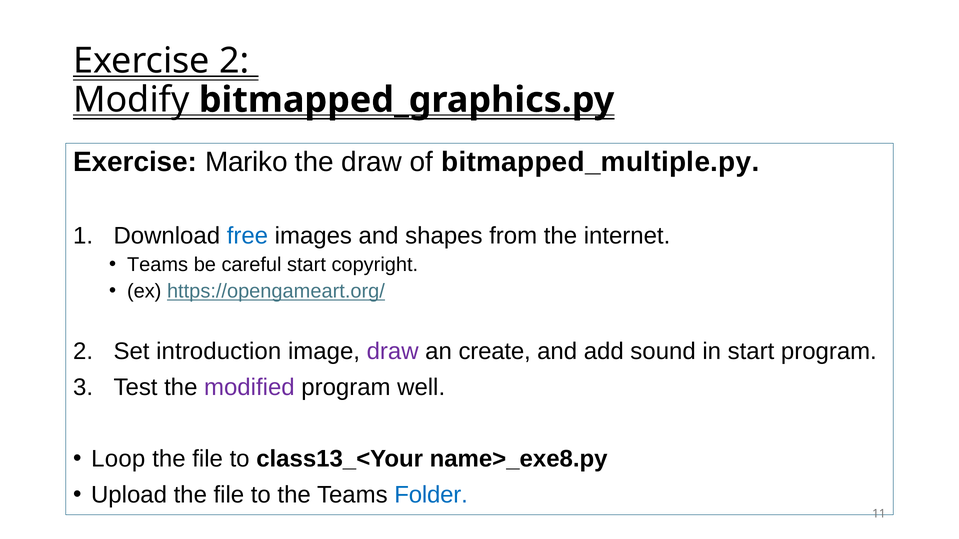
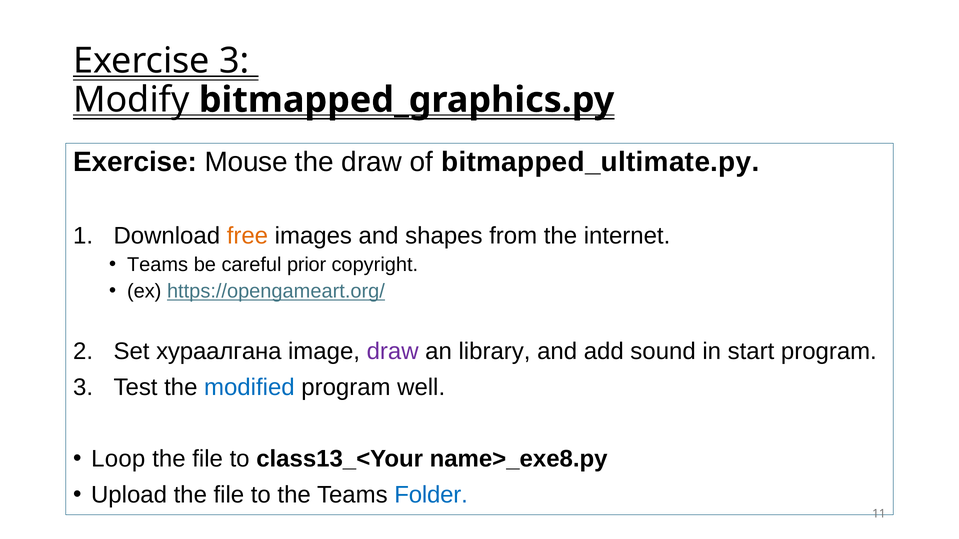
Exercise 2: 2 -> 3 (234, 61)
Mariko: Mariko -> Mouse (246, 162)
bitmapped_multiple.py: bitmapped_multiple.py -> bitmapped_ultimate.py (600, 162)
free colour: blue -> orange (247, 236)
careful start: start -> prior (307, 265)
introduction: introduction -> хураалгана (219, 352)
create: create -> library (495, 352)
modified colour: purple -> blue (249, 388)
